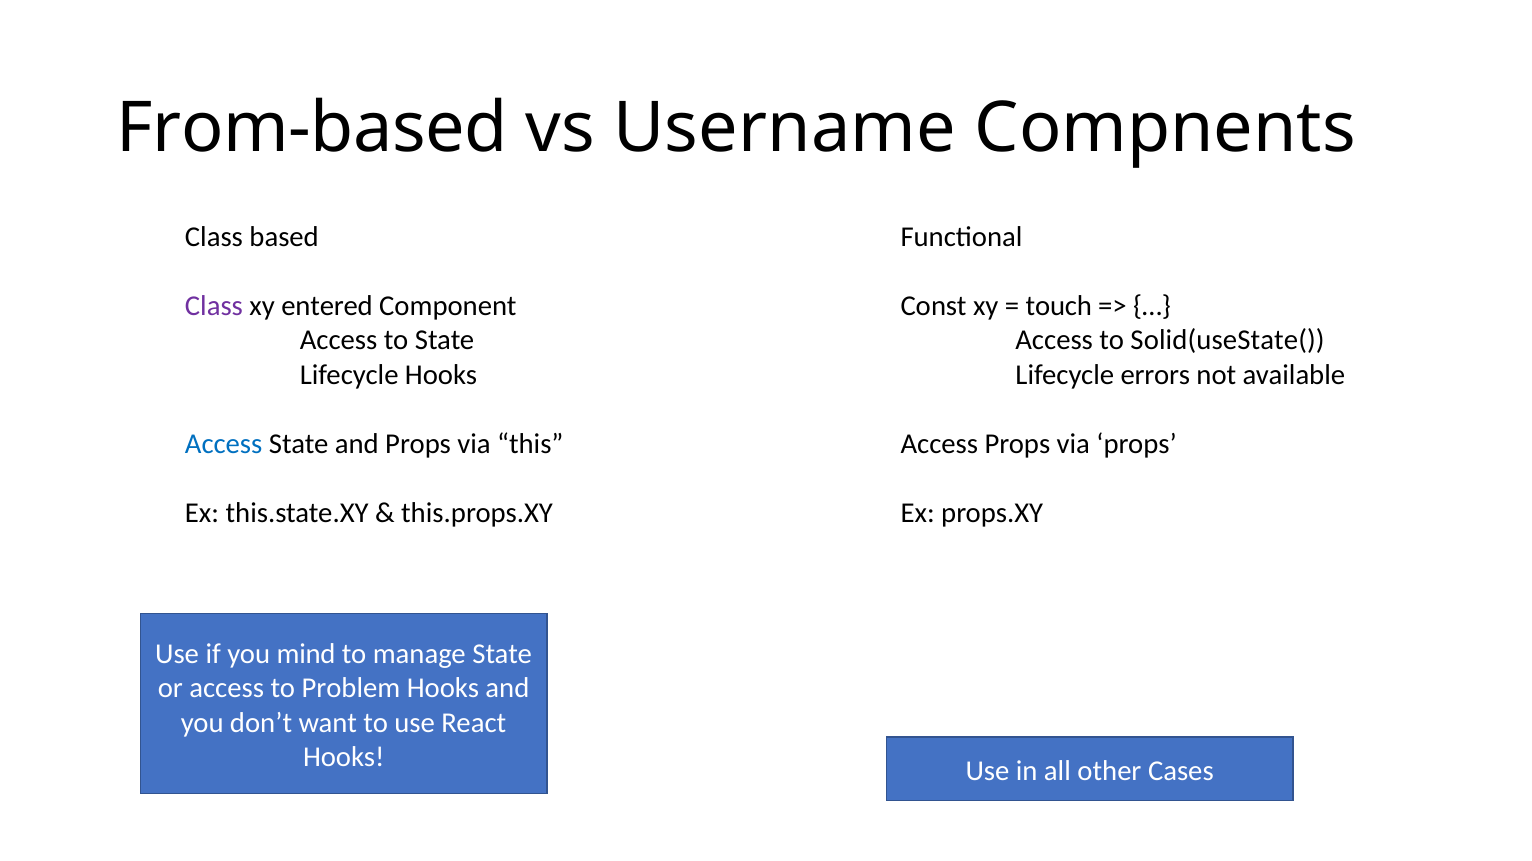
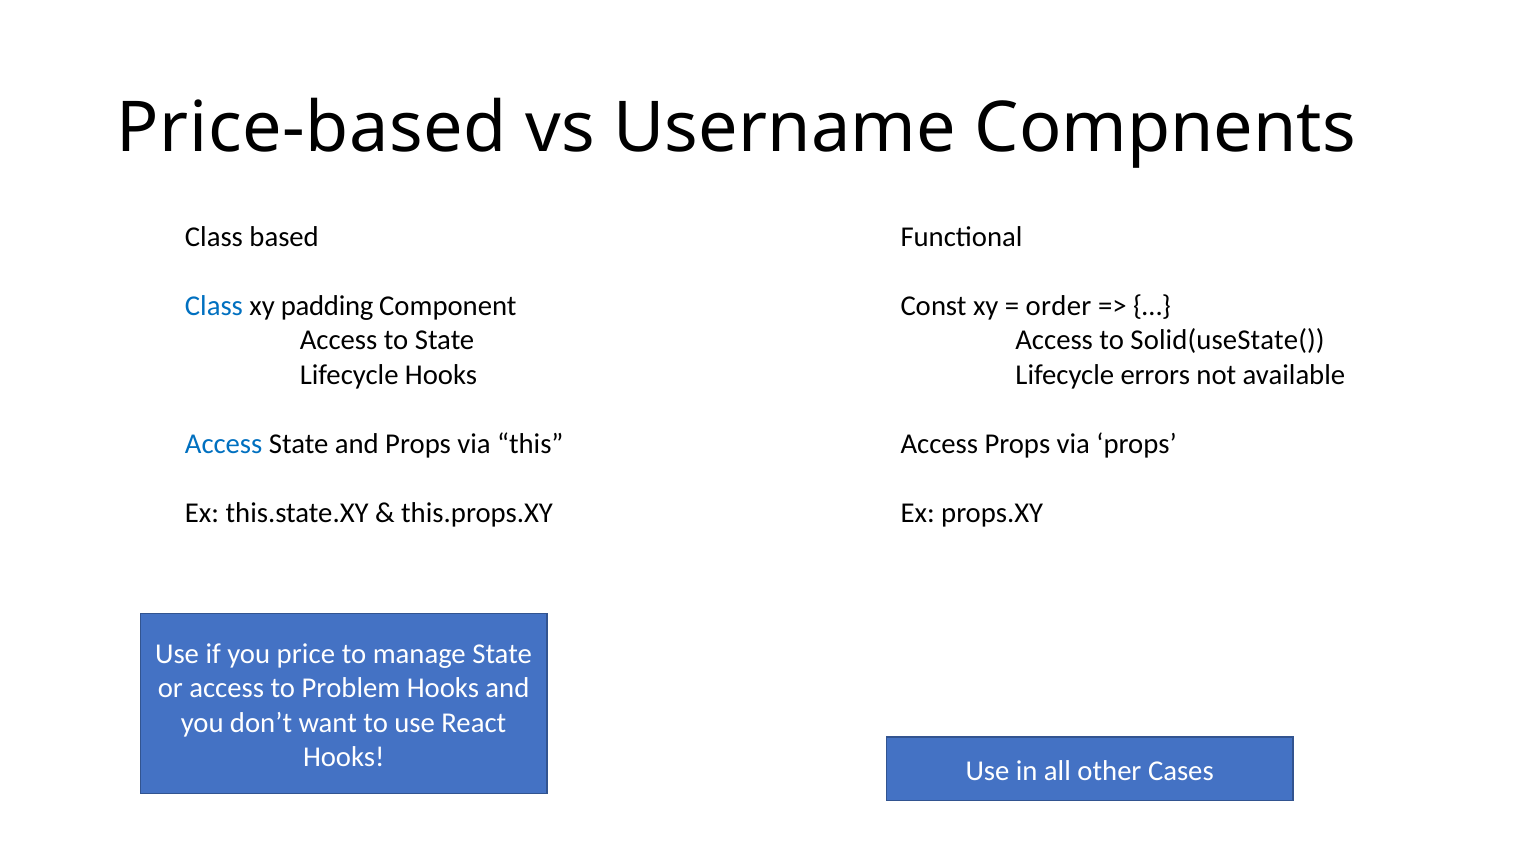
From-based: From-based -> Price-based (312, 129)
Class colour: purple -> blue (214, 306)
entered: entered -> padding (327, 306)
touch: touch -> order (1059, 306)
mind: mind -> price (306, 654)
